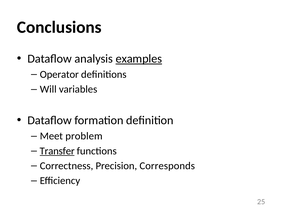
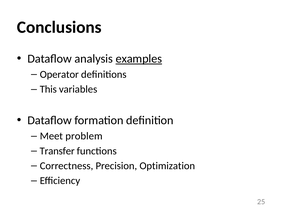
Will: Will -> This (48, 90)
Transfer underline: present -> none (57, 151)
Corresponds: Corresponds -> Optimization (167, 166)
